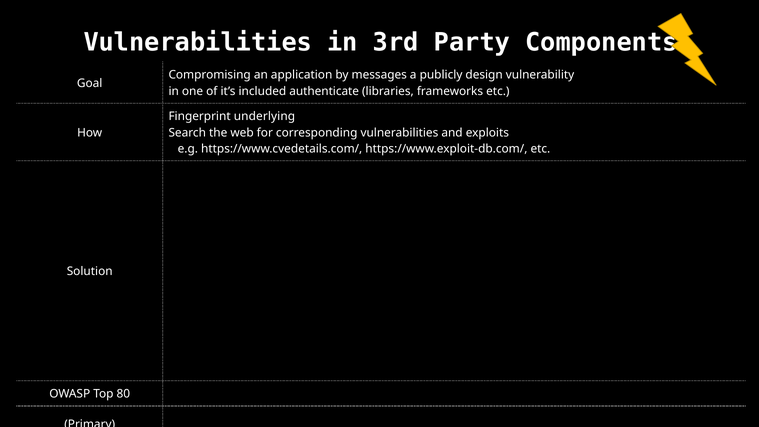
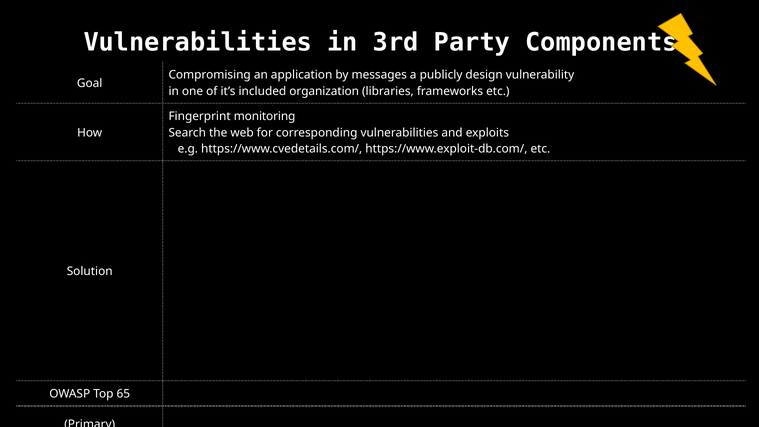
authenticate: authenticate -> organization (324, 91)
underlying: underlying -> monitoring (265, 116)
80: 80 -> 65 (123, 394)
